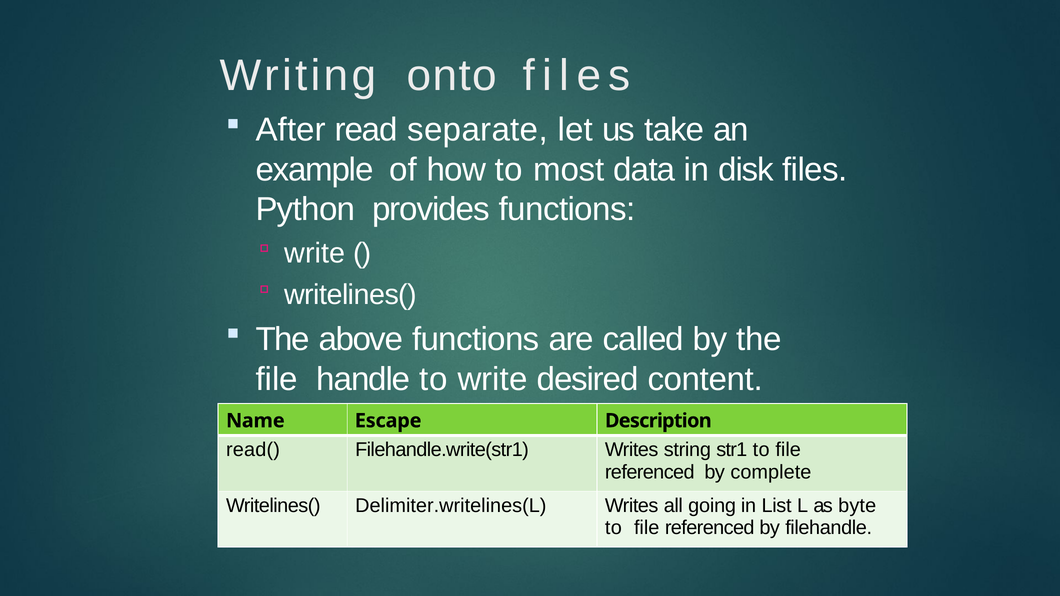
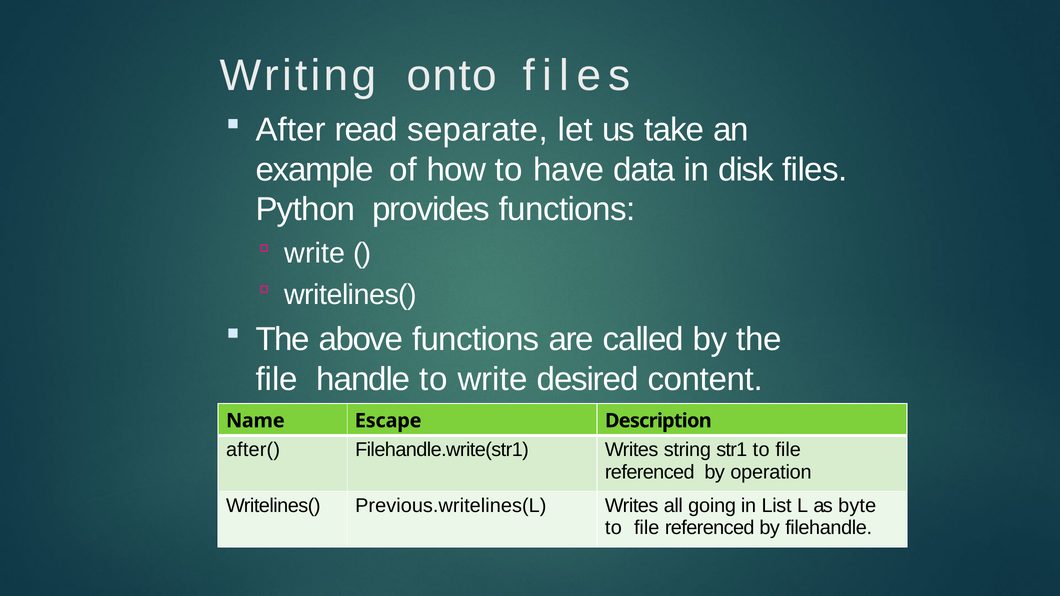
most: most -> have (569, 170)
read(: read( -> after( (253, 450)
complete: complete -> operation (771, 472)
Delimiter.writelines(L: Delimiter.writelines(L -> Previous.writelines(L (451, 506)
